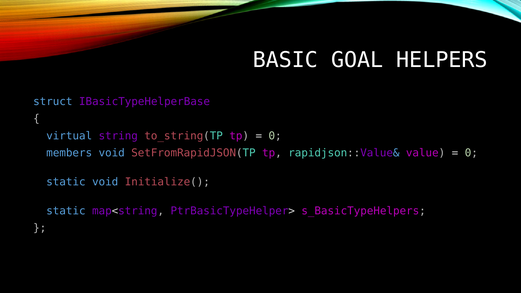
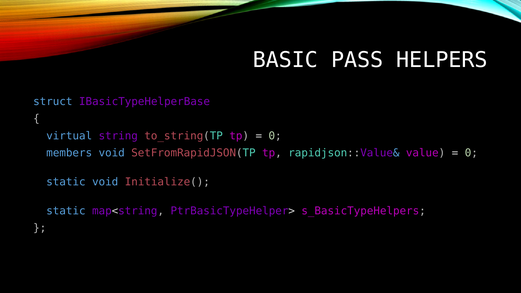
GOAL: GOAL -> PASS (357, 60)
